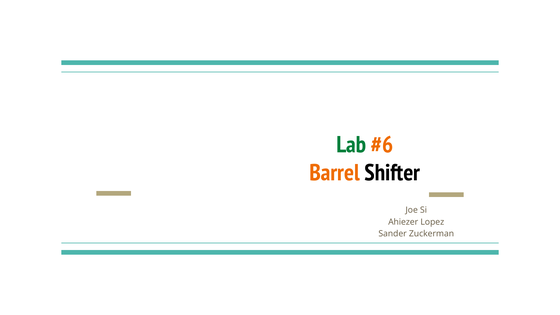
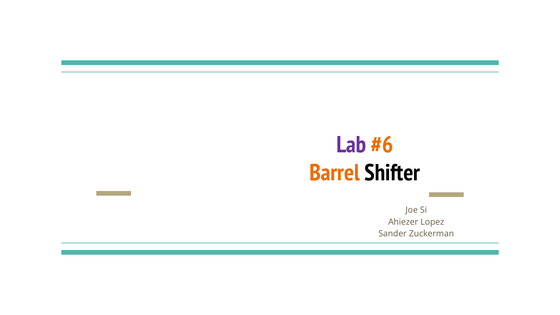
Lab colour: green -> purple (351, 145)
